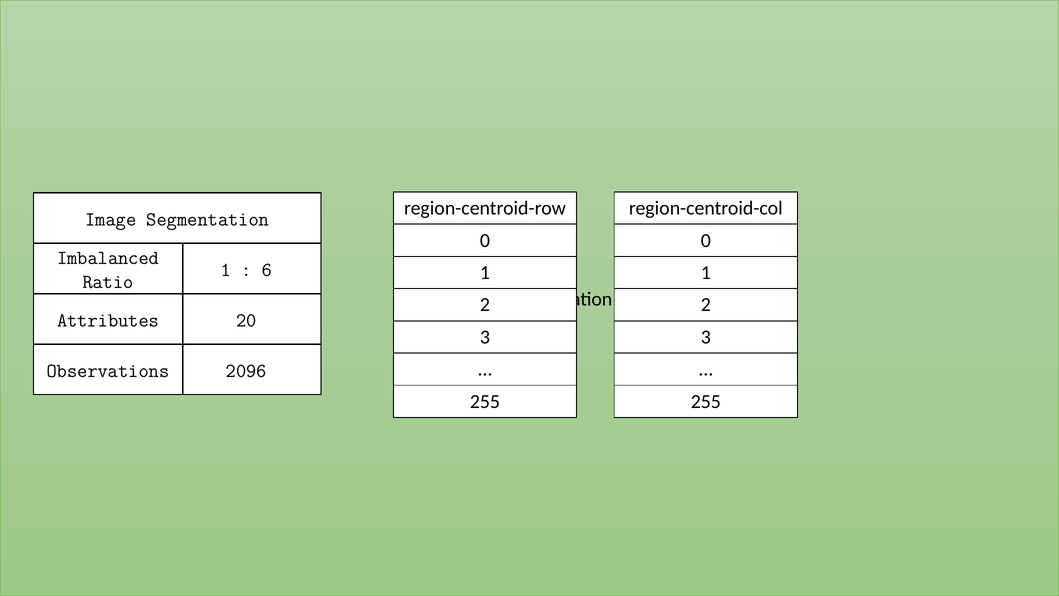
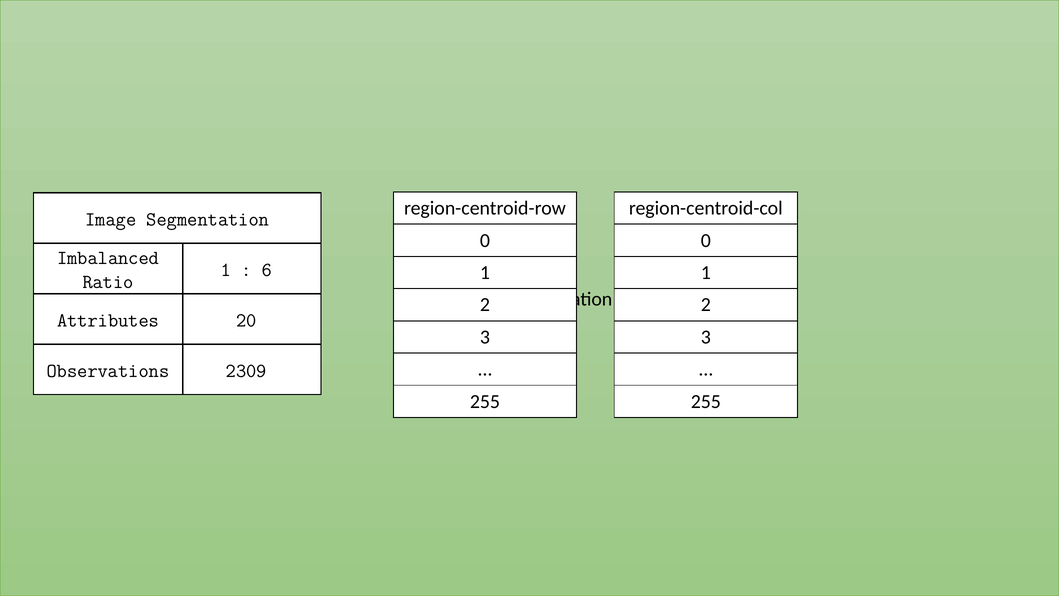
2096: 2096 -> 2309 (246, 371)
